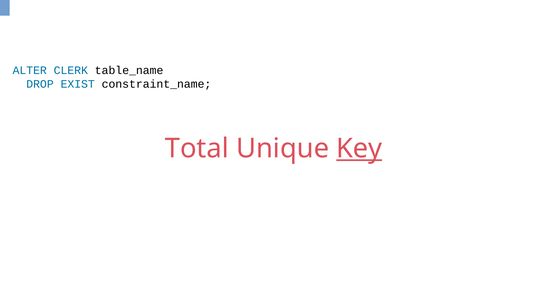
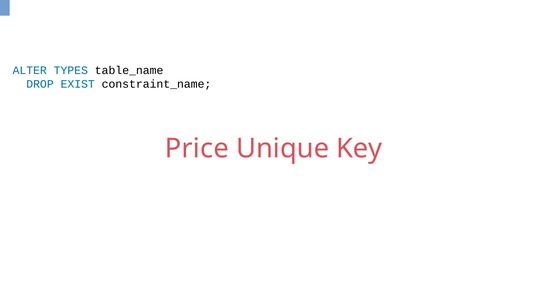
CLERK: CLERK -> TYPES (71, 70)
Total: Total -> Price (197, 148)
Key underline: present -> none (359, 148)
